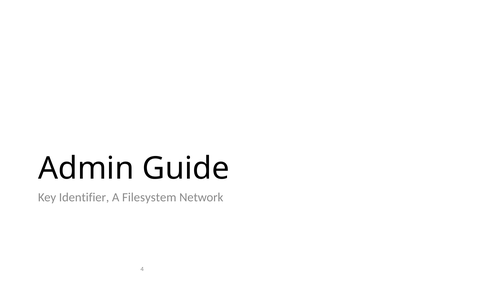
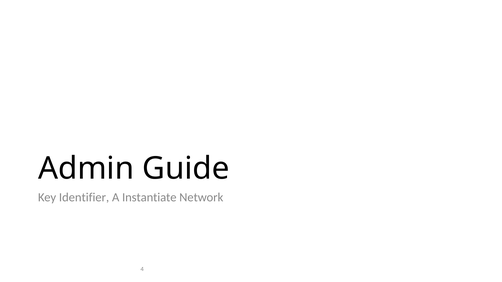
Filesystem: Filesystem -> Instantiate (149, 198)
